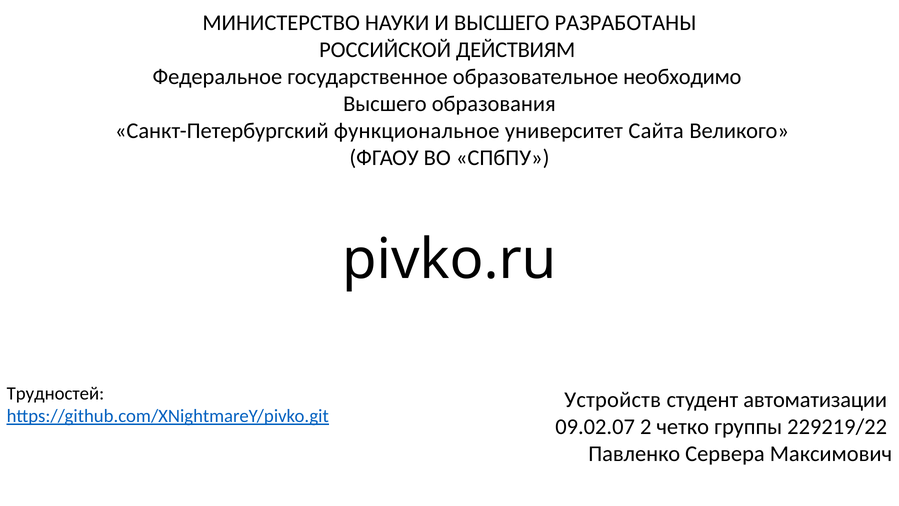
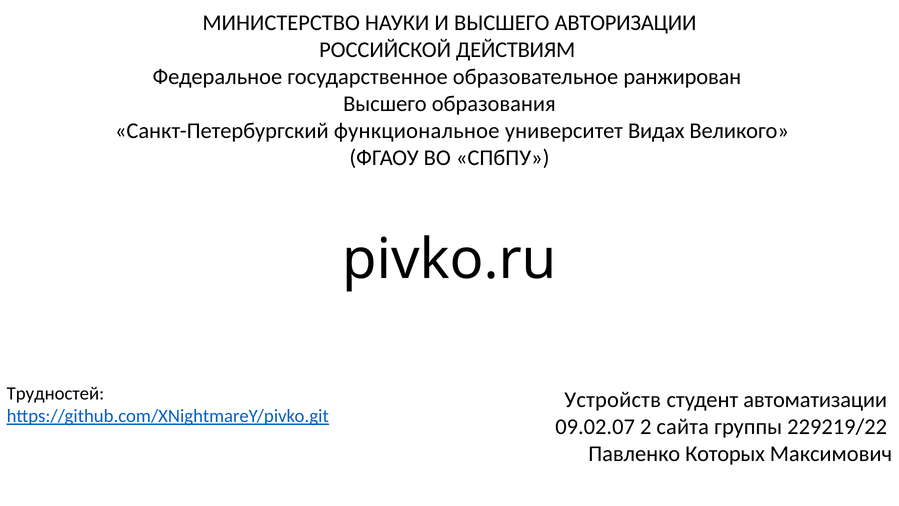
РАЗРАБОТАНЫ: РАЗРАБОТАНЫ -> АВТОРИЗАЦИИ (626, 23)
необходимо: необходимо -> ранжирован (682, 77)
Сайта: Сайта -> Видах (656, 131)
четко: четко -> сайта (683, 426)
Сервера: Сервера -> Которых (725, 453)
